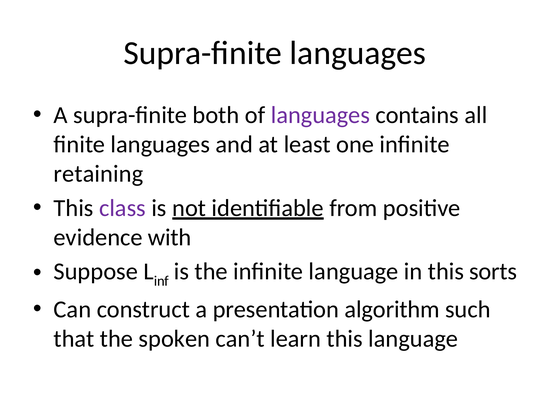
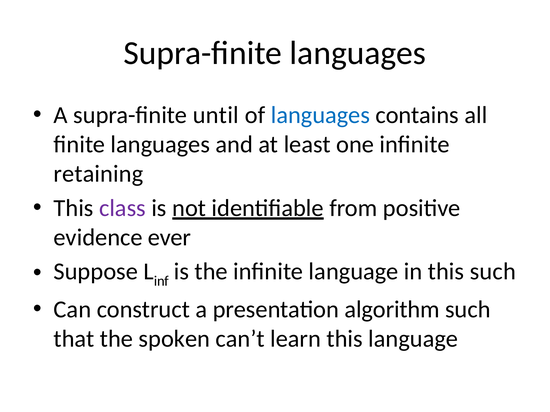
both: both -> until (216, 115)
languages colour: purple -> blue (320, 115)
with: with -> ever (170, 238)
this sorts: sorts -> such (493, 272)
